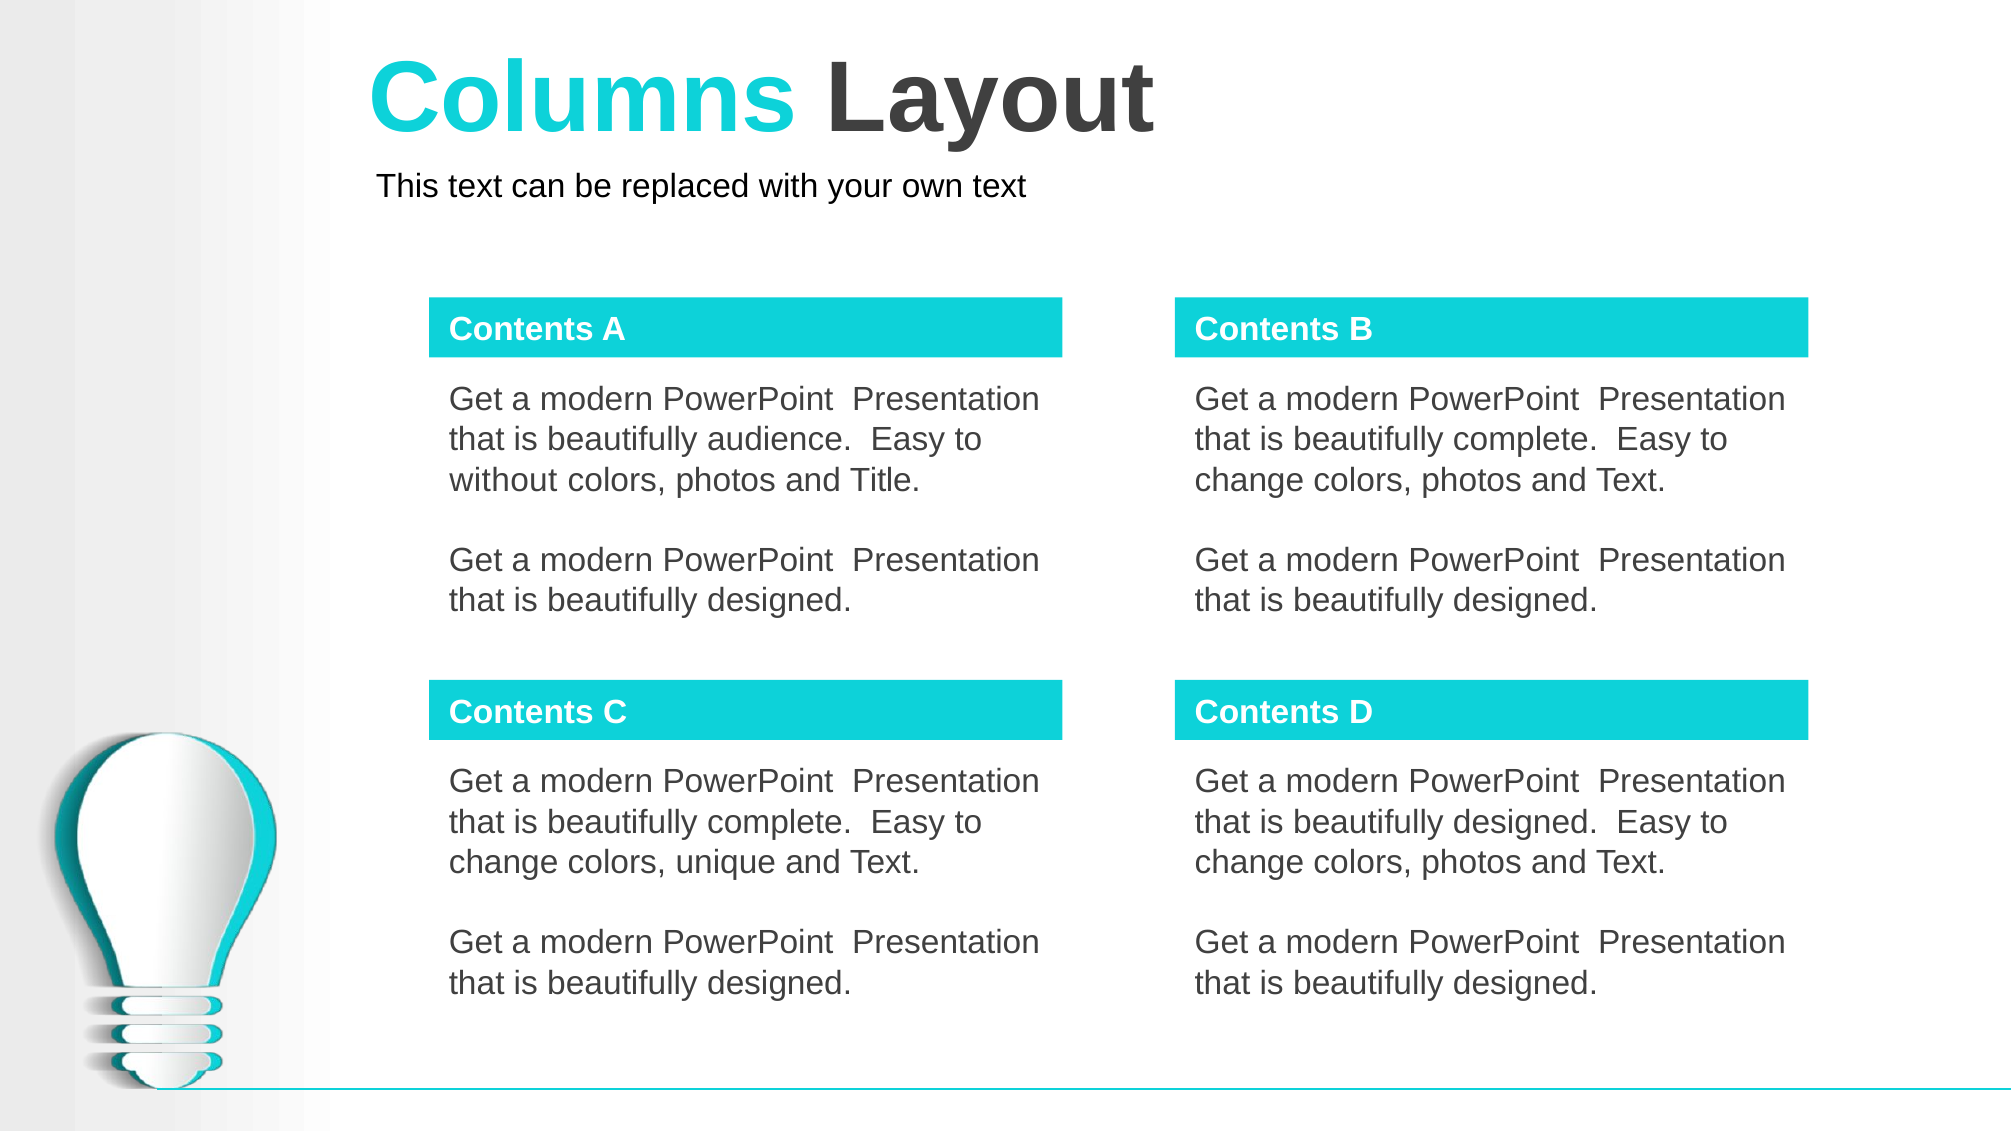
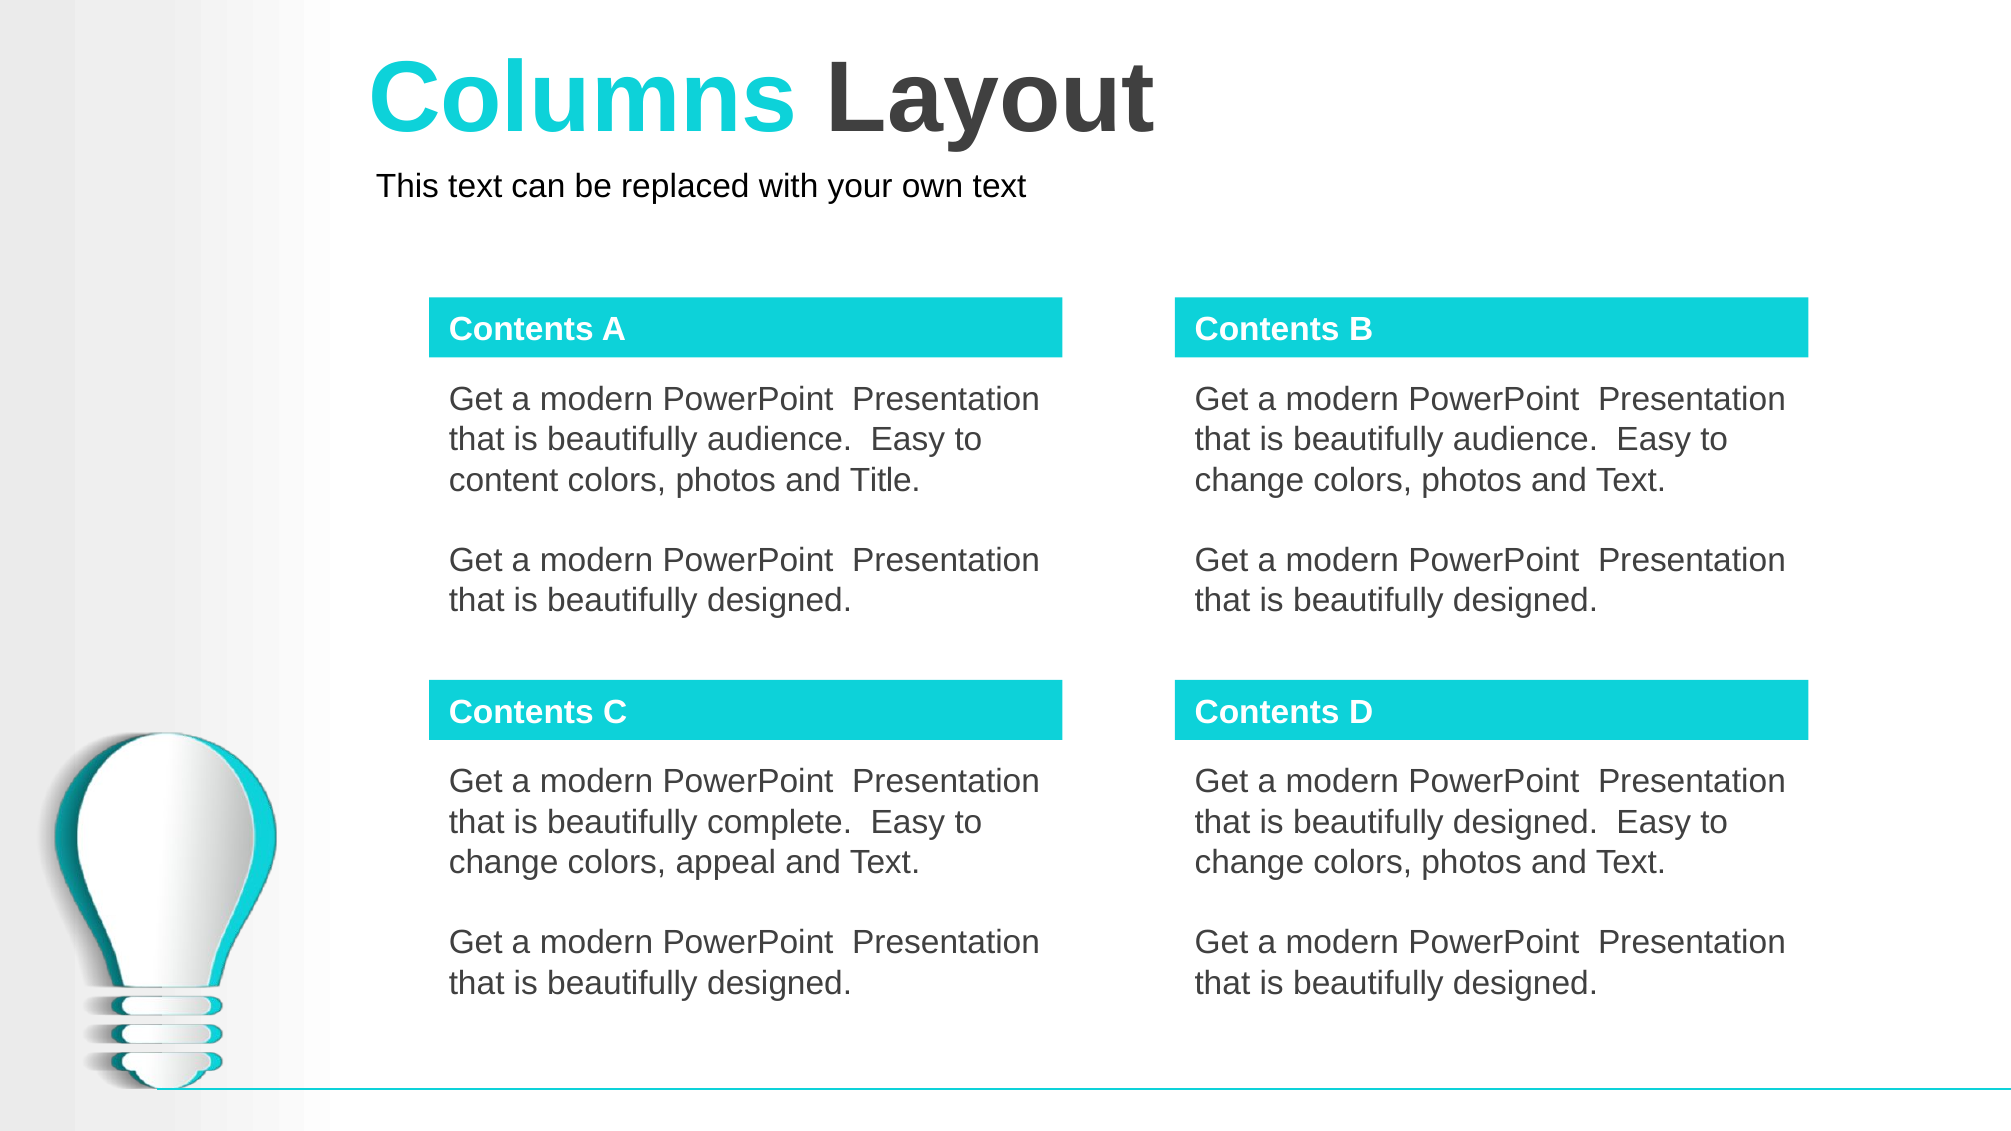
complete: complete -> audience (1525, 440)
without: without -> content (504, 480)
unique: unique -> appeal (726, 863)
